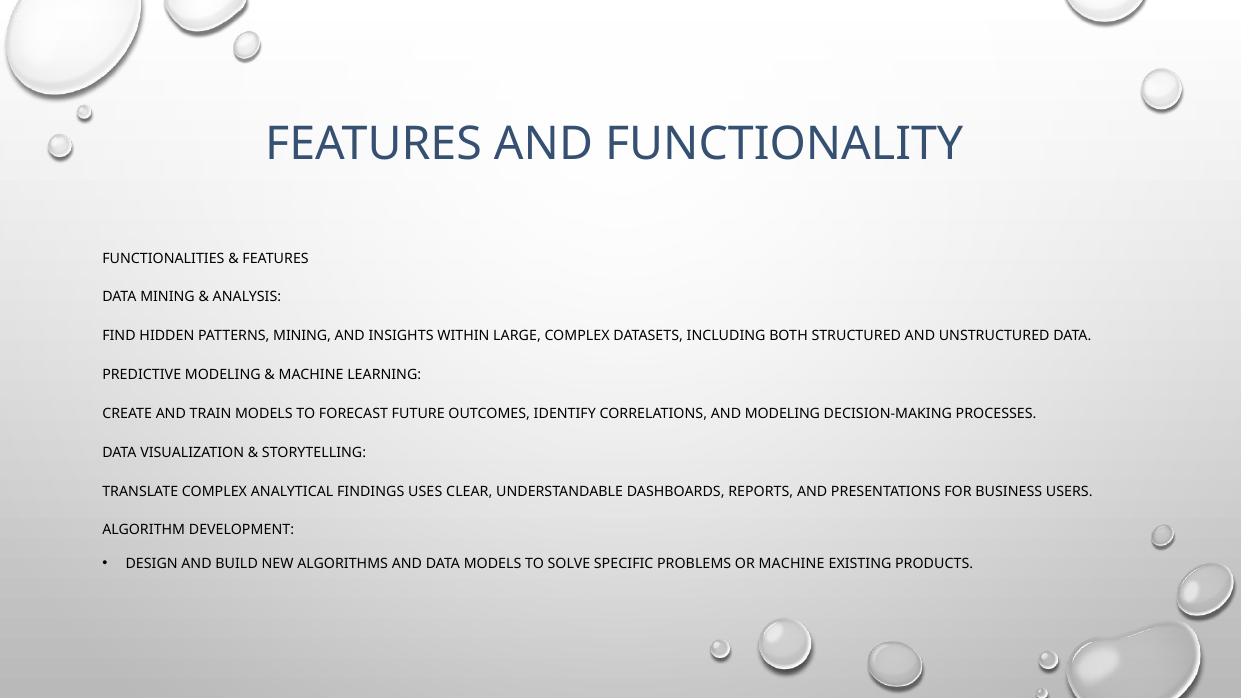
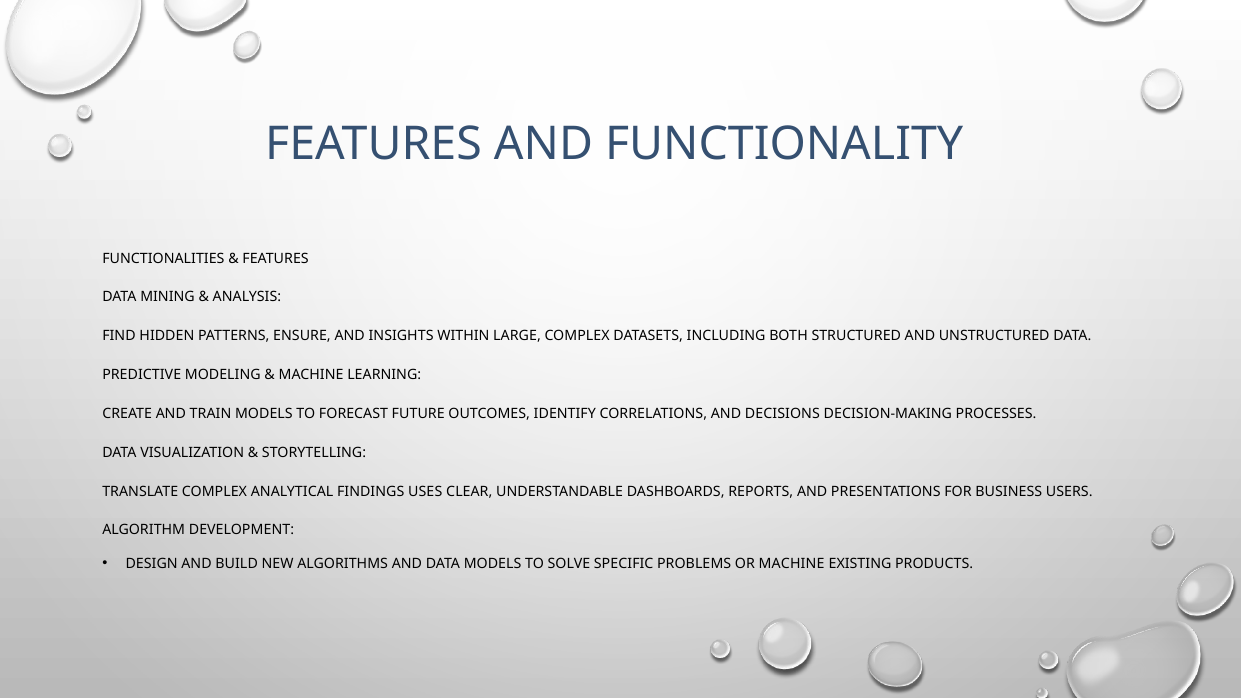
PATTERNS MINING: MINING -> ENSURE (302, 336)
AND MODELING: MODELING -> DECISIONS (782, 414)
